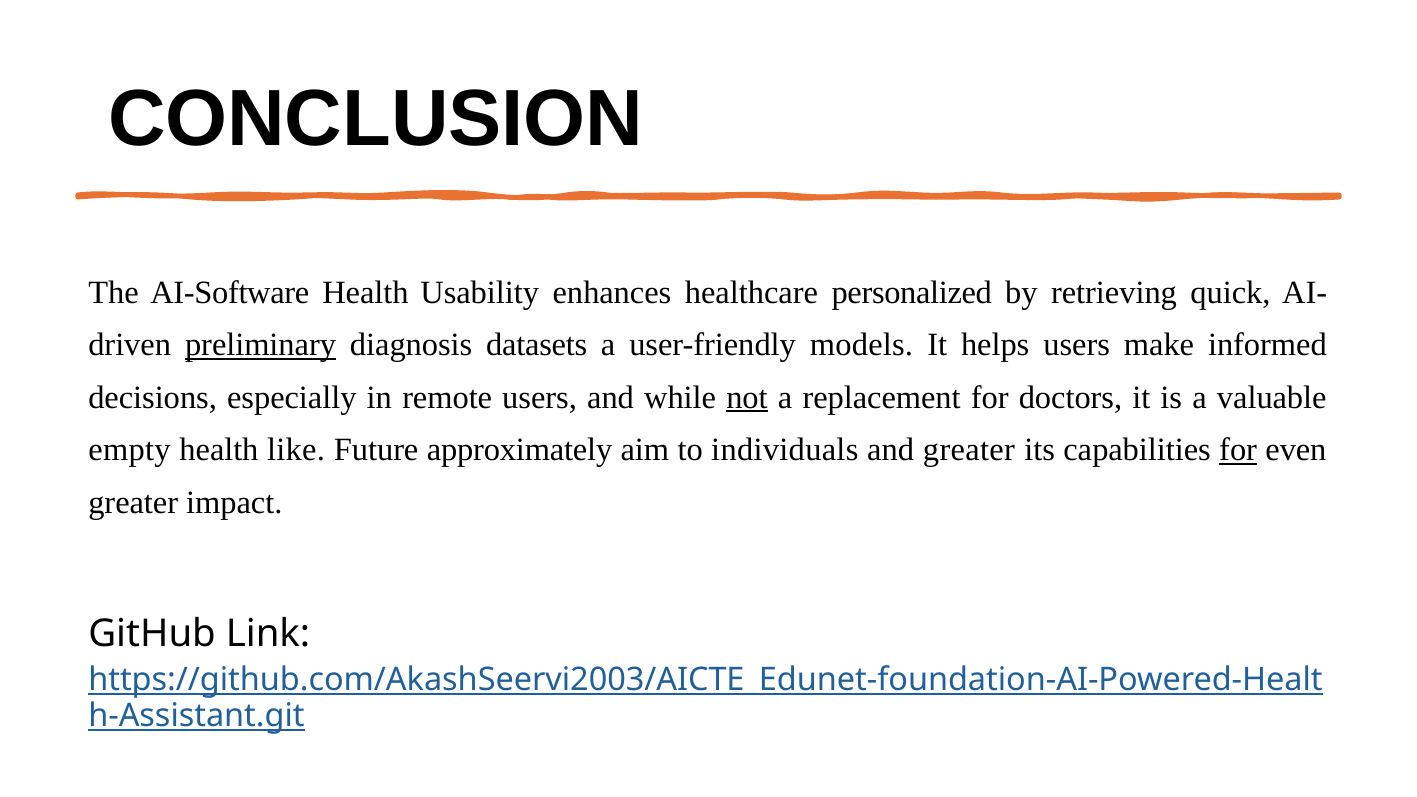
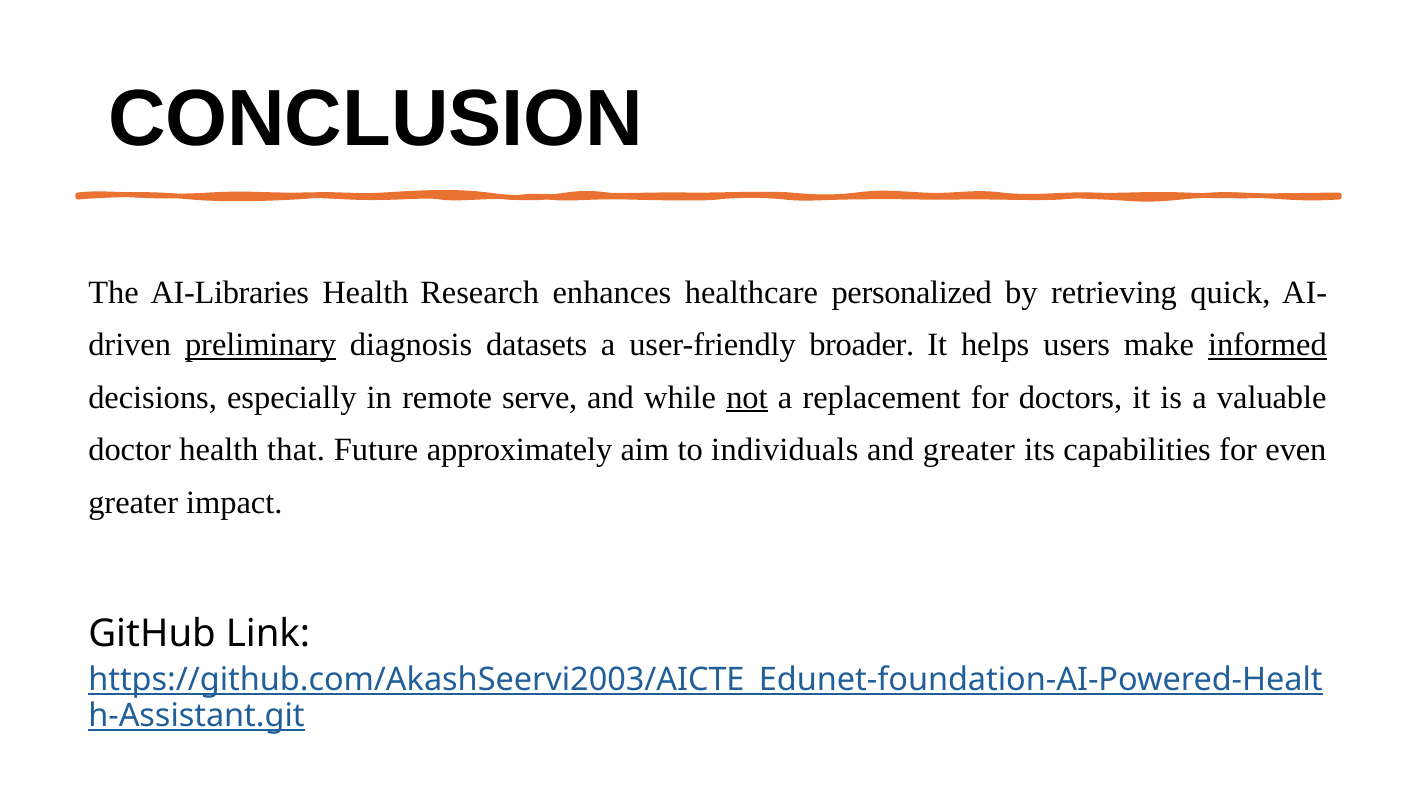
AI-Software: AI-Software -> AI-Libraries (230, 292)
Usability: Usability -> Research (480, 292)
models: models -> broader (862, 345)
informed underline: none -> present (1267, 345)
remote users: users -> serve (540, 397)
empty: empty -> doctor (130, 450)
like: like -> that (296, 450)
for underline: present -> none (1238, 450)
